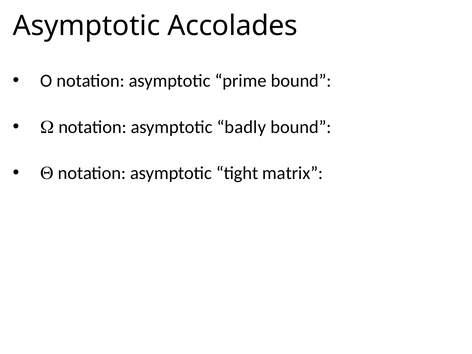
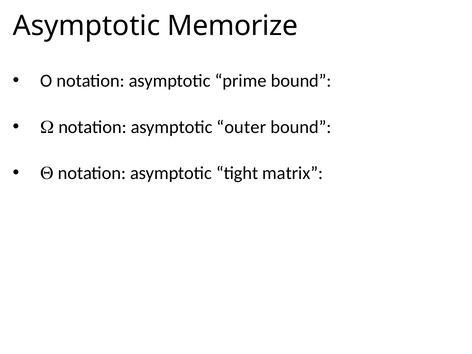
Accolades: Accolades -> Memorize (233, 26)
badly: badly -> outer (241, 127)
